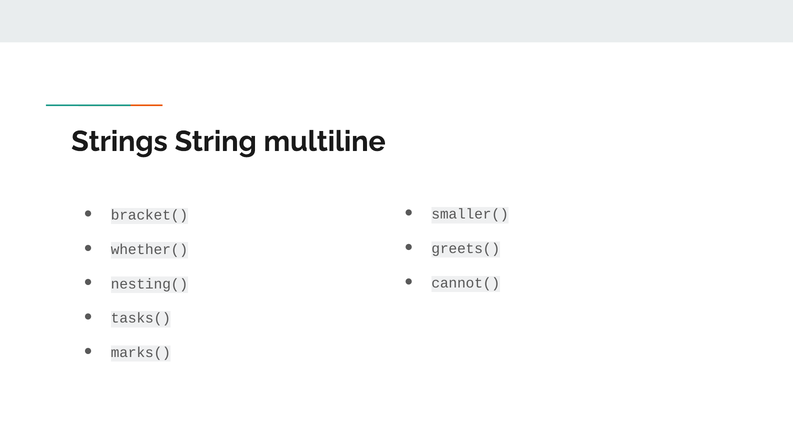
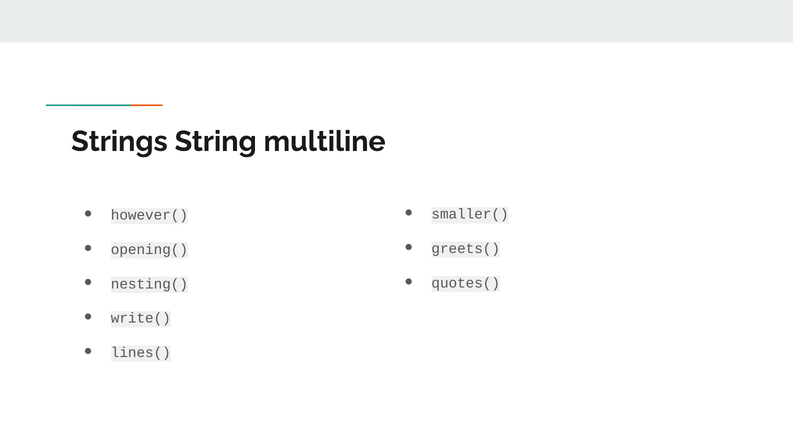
bracket(: bracket( -> however( (149, 215)
whether(: whether( -> opening( (149, 249)
cannot(: cannot( -> quotes( (466, 283)
tasks(: tasks( -> write( (141, 318)
marks(: marks( -> lines( (141, 353)
